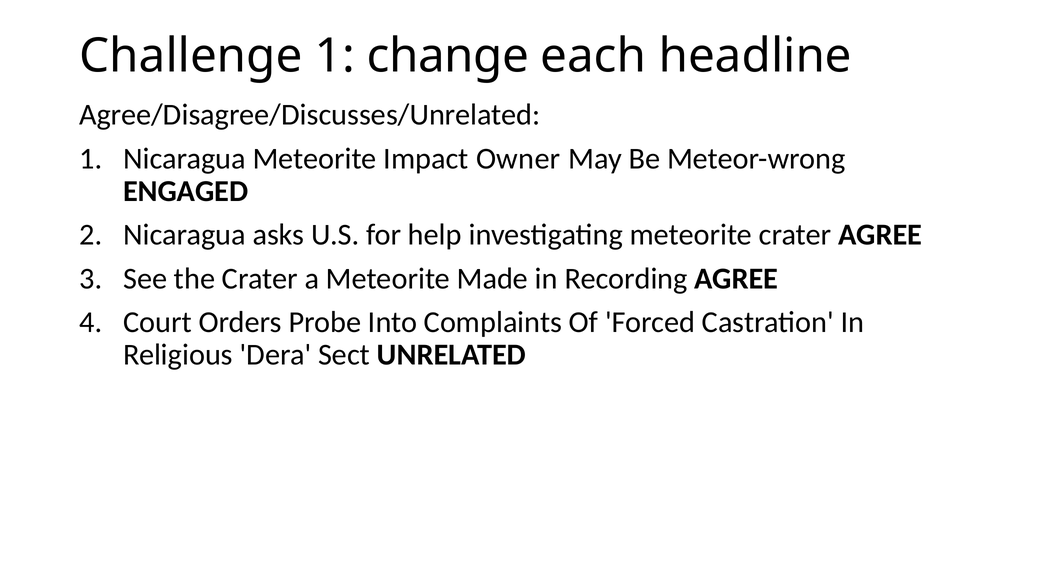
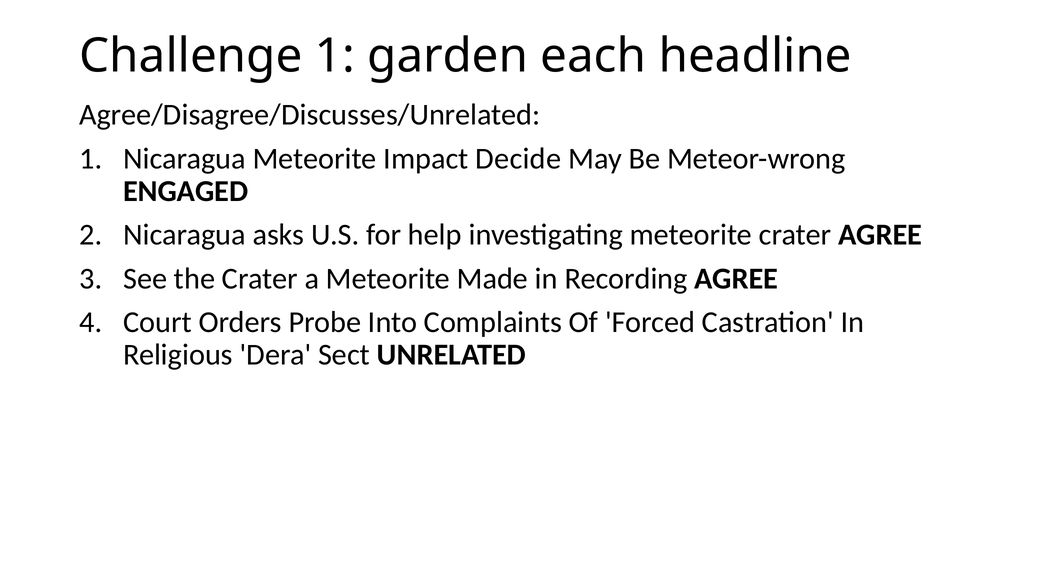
change: change -> garden (448, 56)
Owner: Owner -> Decide (518, 159)
